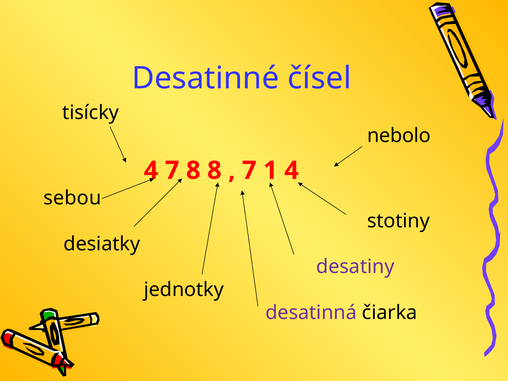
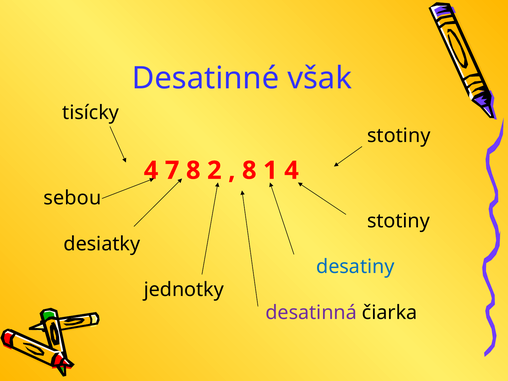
čísel: čísel -> však (320, 78)
nebolo: nebolo -> stotiny (399, 136)
8 8: 8 -> 2 (214, 170)
7: 7 -> 8 (249, 170)
desatiny colour: purple -> blue (355, 267)
